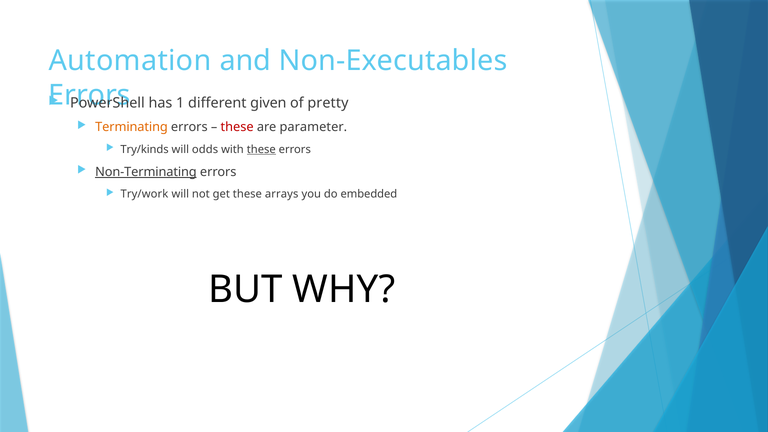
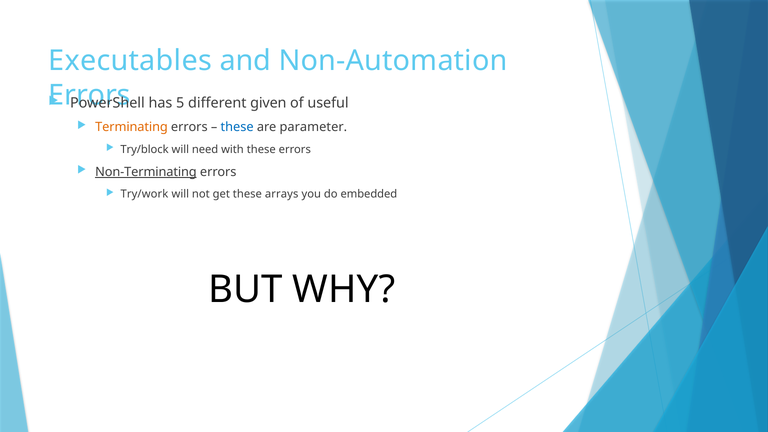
Automation: Automation -> Executables (130, 61)
Non-Executables: Non-Executables -> Non-Automation (393, 61)
1: 1 -> 5 (180, 103)
pretty: pretty -> useful (328, 103)
these colour: red -> blue (237, 127)
Try/kinds: Try/kinds -> Try/block (145, 149)
odds: odds -> need (205, 149)
these underline: present -> none (261, 149)
